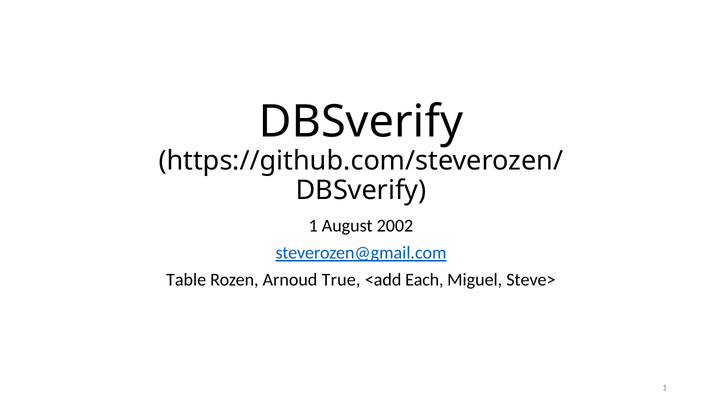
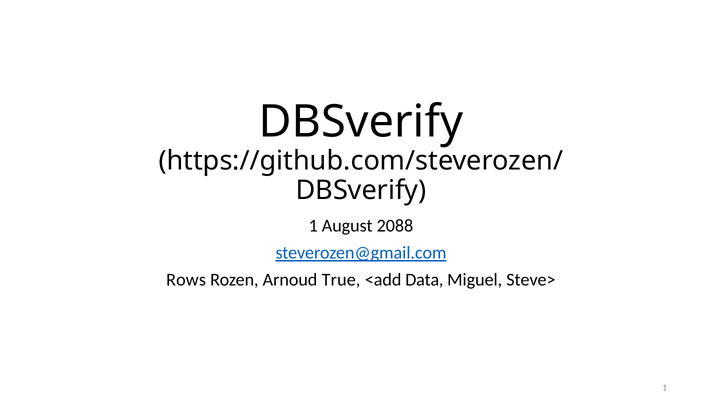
2002: 2002 -> 2088 (395, 226)
Table: Table -> Rows (186, 280)
Each: Each -> Data (424, 280)
